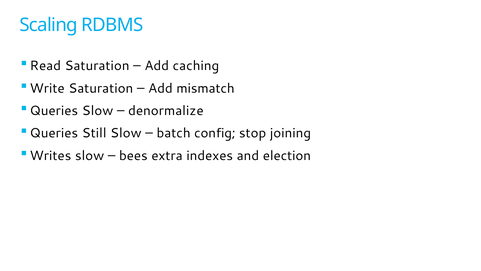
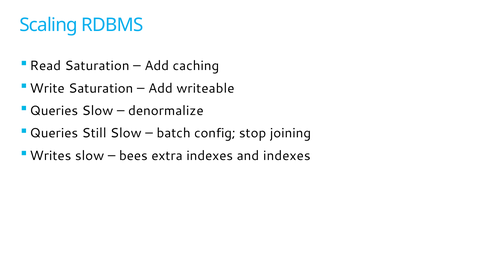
mismatch: mismatch -> writeable (205, 88)
and election: election -> indexes (287, 155)
